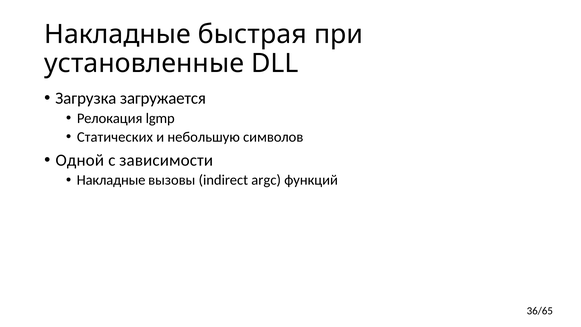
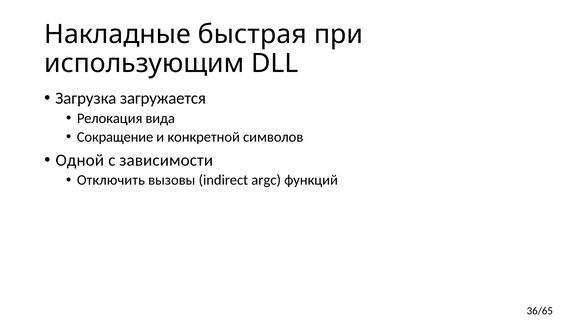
установленные: установленные -> использующим (144, 63)
lgmp: lgmp -> вида (160, 118)
Статических: Статических -> Сокращение (115, 137)
небольшую: небольшую -> конкретной (204, 137)
Накладные: Накладные -> Отключить (111, 180)
